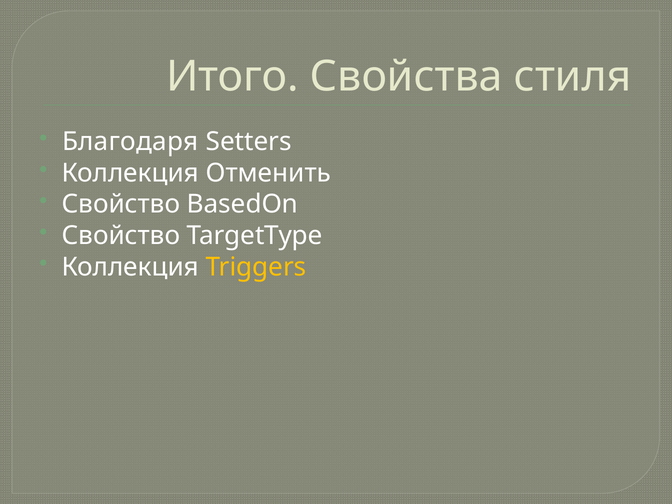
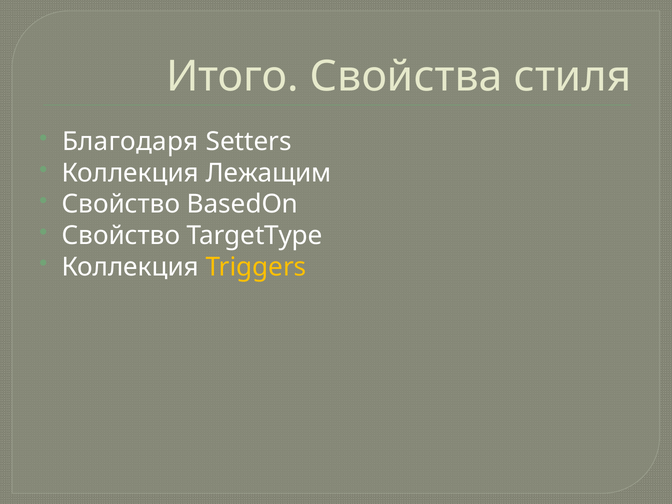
Отменить: Отменить -> Лежащим (269, 173)
